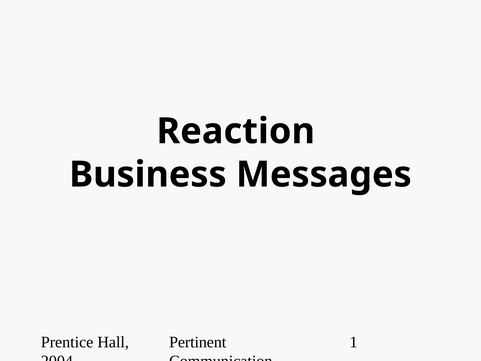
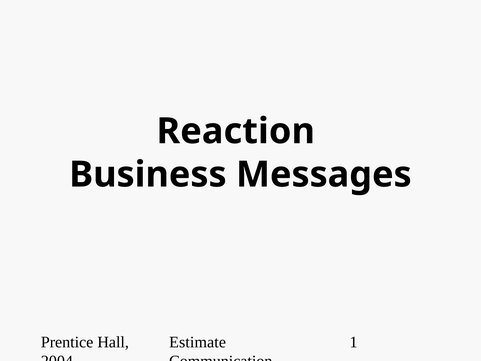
Pertinent: Pertinent -> Estimate (198, 342)
